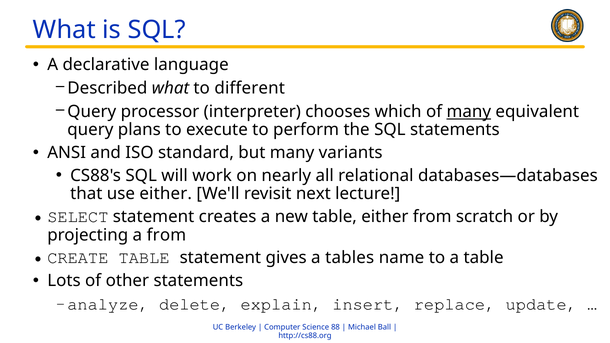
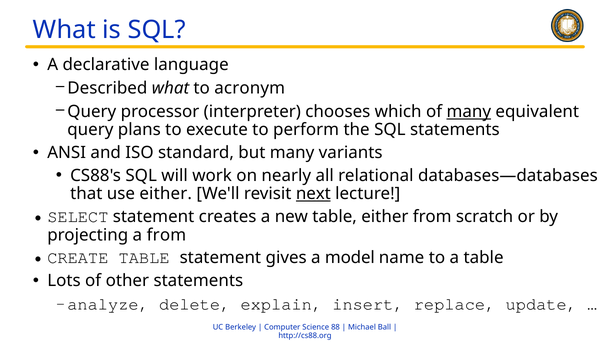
different: different -> acronym (250, 88)
next underline: none -> present (313, 194)
tables: tables -> model (350, 258)
